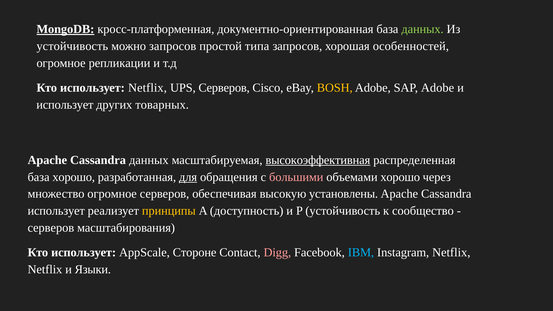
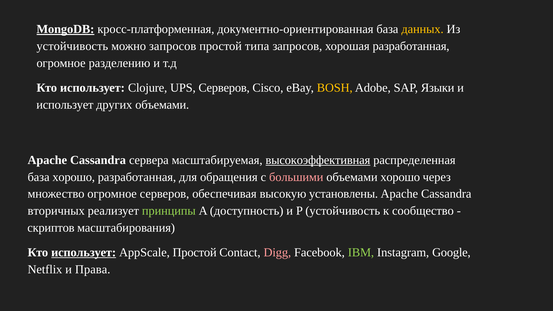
данных colour: light green -> yellow (423, 29)
хорошая особенностей: особенностей -> разработанная (411, 46)
репликации: репликации -> разделению (120, 63)
использует Netflix: Netflix -> Clojure (148, 88)
SAP Adobe: Adobe -> Языки (438, 88)
других товарных: товарных -> объемами (162, 105)
Cassandra данных: данных -> сервера (149, 160)
для underline: present -> none (188, 177)
использует: использует -> вторичных (56, 211)
принципы colour: yellow -> light green (169, 211)
серверов: серверов -> скриптов (51, 228)
использует underline: none -> present (84, 252)
AppScale Стороне: Стороне -> Простой (195, 252)
IBM colour: light blue -> light green (361, 252)
Instagram Netflix: Netflix -> Google (451, 252)
Языки: Языки -> Права (93, 269)
